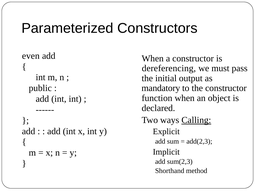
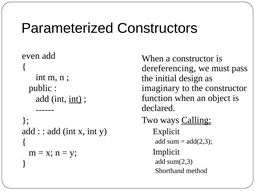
output: output -> design (191, 78)
mandatory: mandatory -> imaginary (161, 88)
int underline: none -> present (75, 99)
